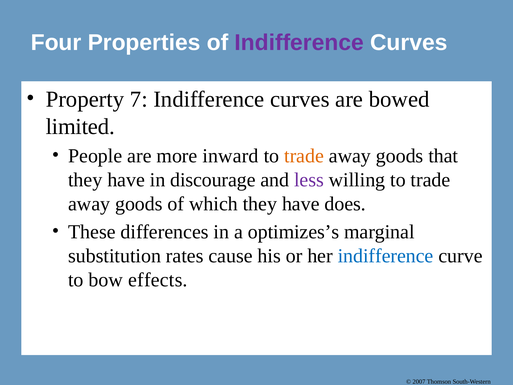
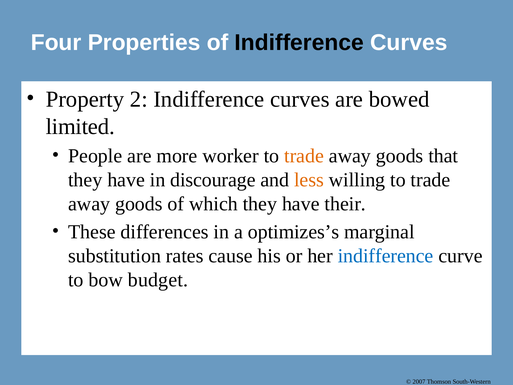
Indifference colour: purple -> black (299, 43)
7: 7 -> 2 (139, 99)
inward: inward -> worker (231, 156)
less colour: purple -> orange (309, 180)
does: does -> their (345, 204)
effects: effects -> budget (158, 280)
